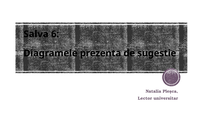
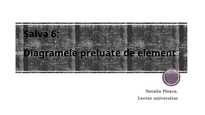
prezenta: prezenta -> preluate (100, 53)
sugestie: sugestie -> element (157, 53)
